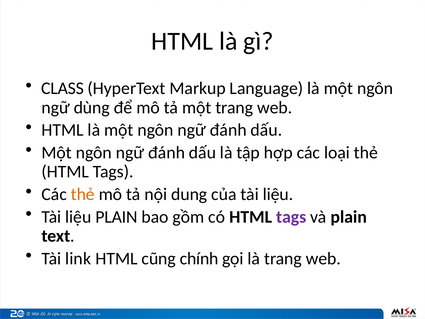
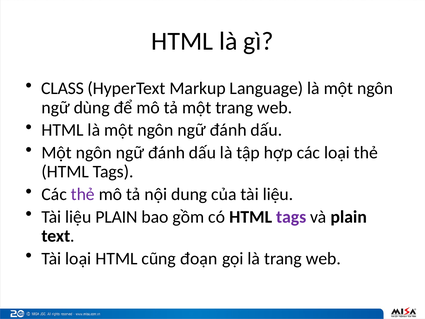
thẻ colour: orange -> purple (83, 194)
Tài link: link -> loại (78, 258)
chính: chính -> đoạn (199, 258)
